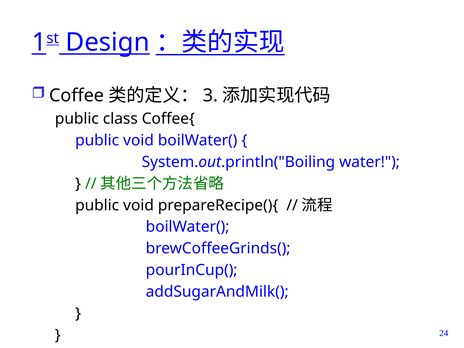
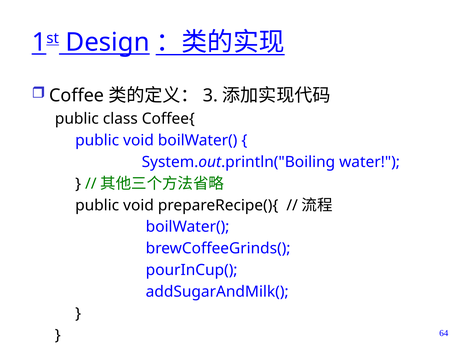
24: 24 -> 64 (444, 333)
